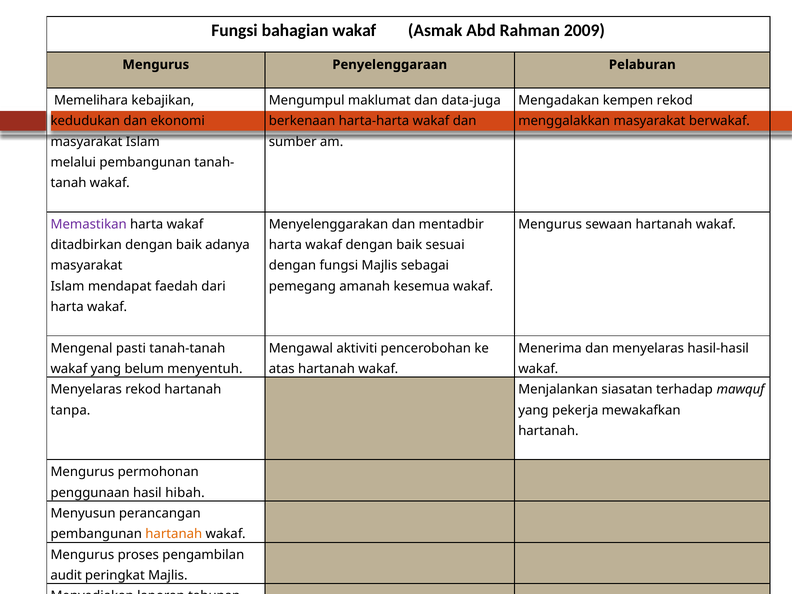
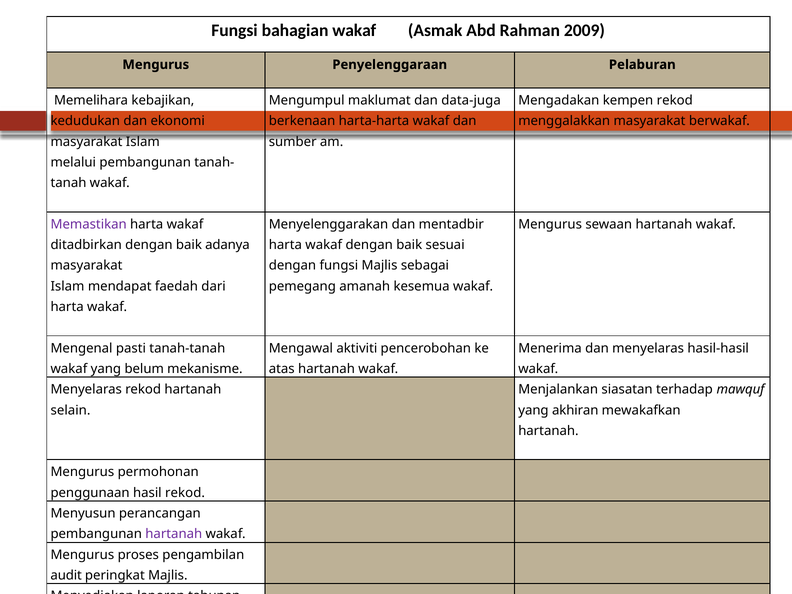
menyentuh: menyentuh -> mekanisme (205, 369)
tanpa: tanpa -> selain (71, 410)
pekerja: pekerja -> akhiran (575, 410)
hasil hibah: hibah -> rekod (185, 493)
hartanah colour: orange -> purple (174, 534)
